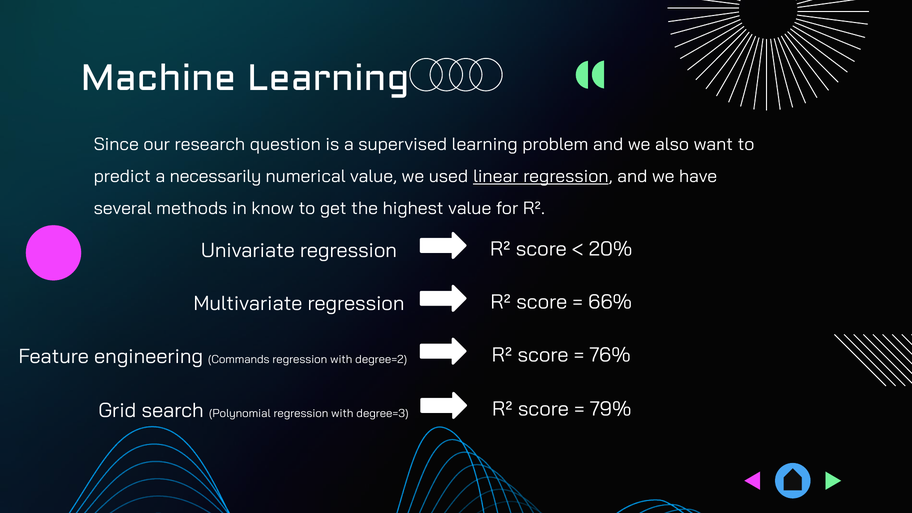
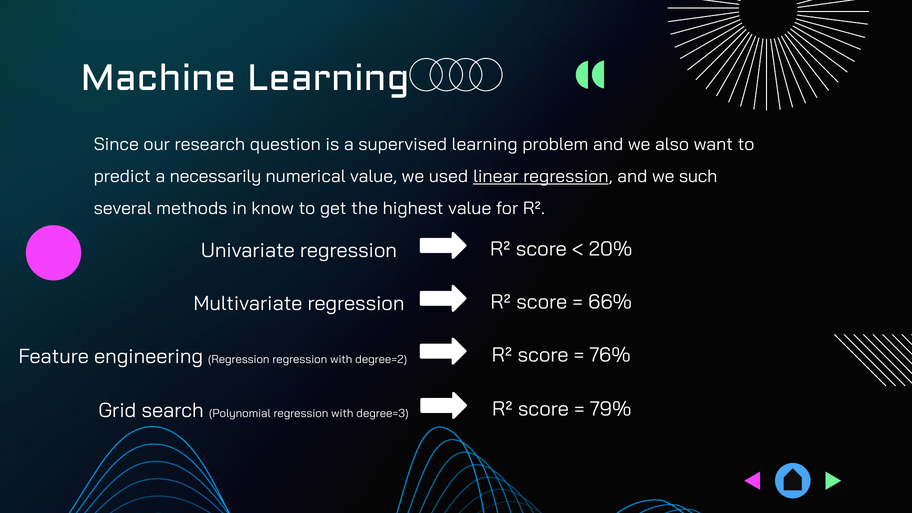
have: have -> such (698, 176)
engineering Commands: Commands -> Regression (239, 359)
